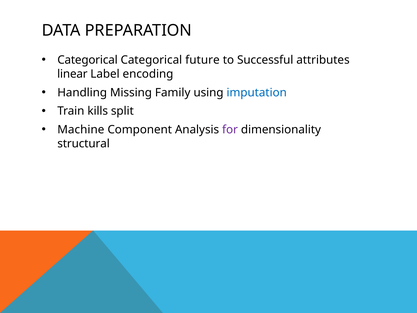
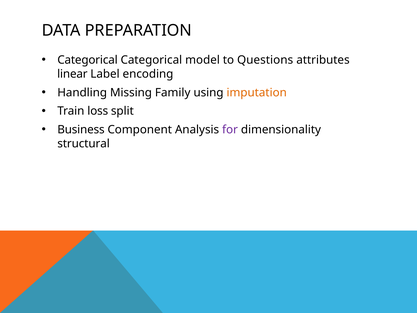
future: future -> model (203, 60)
Successful: Successful -> Questions (265, 60)
imputation colour: blue -> orange (257, 93)
kills: kills -> loss (98, 111)
Machine: Machine -> Business (81, 130)
